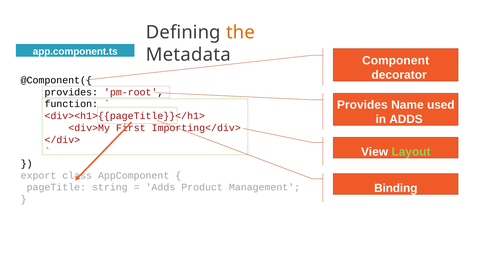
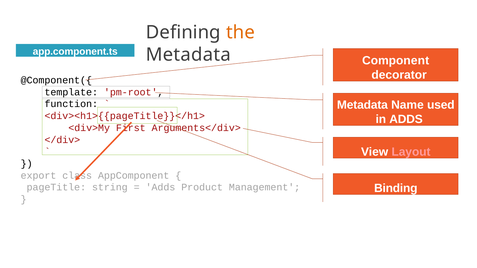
provides: provides -> template (71, 92)
Provides: Provides -> Metadata (362, 105)
Importing</div>: Importing</div> -> Arguments</div> (196, 128)
Layout colour: light green -> pink (411, 152)
